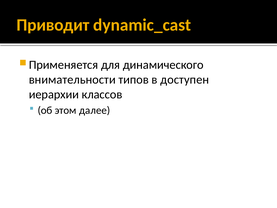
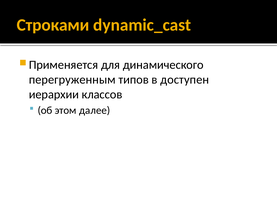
Приводит: Приводит -> Строками (53, 25)
внимательности: внимательности -> перегруженным (72, 80)
